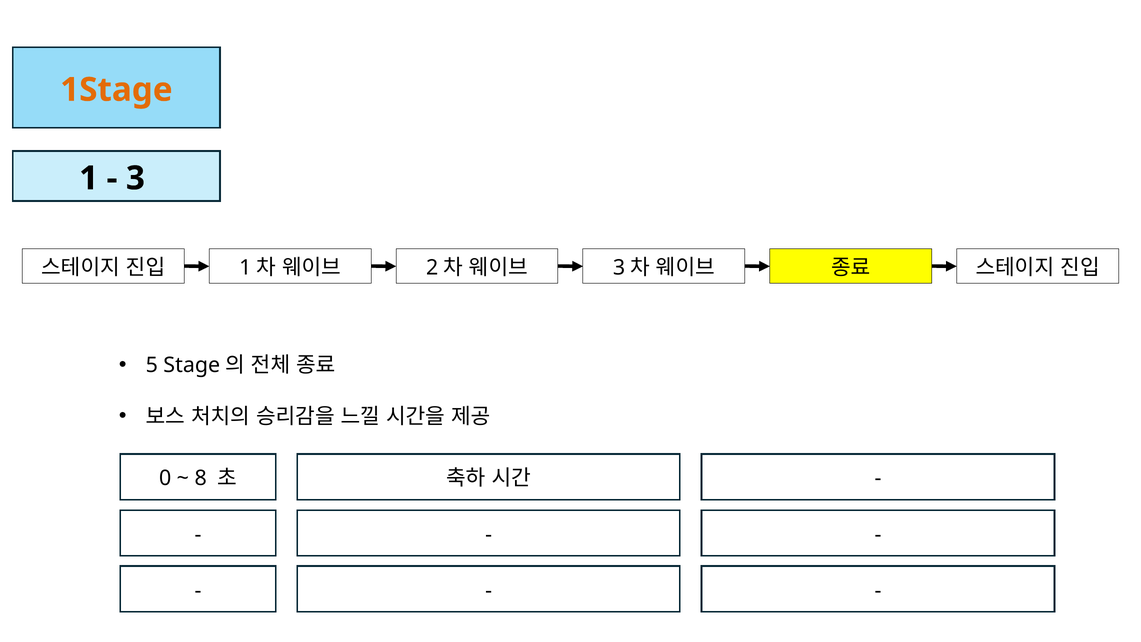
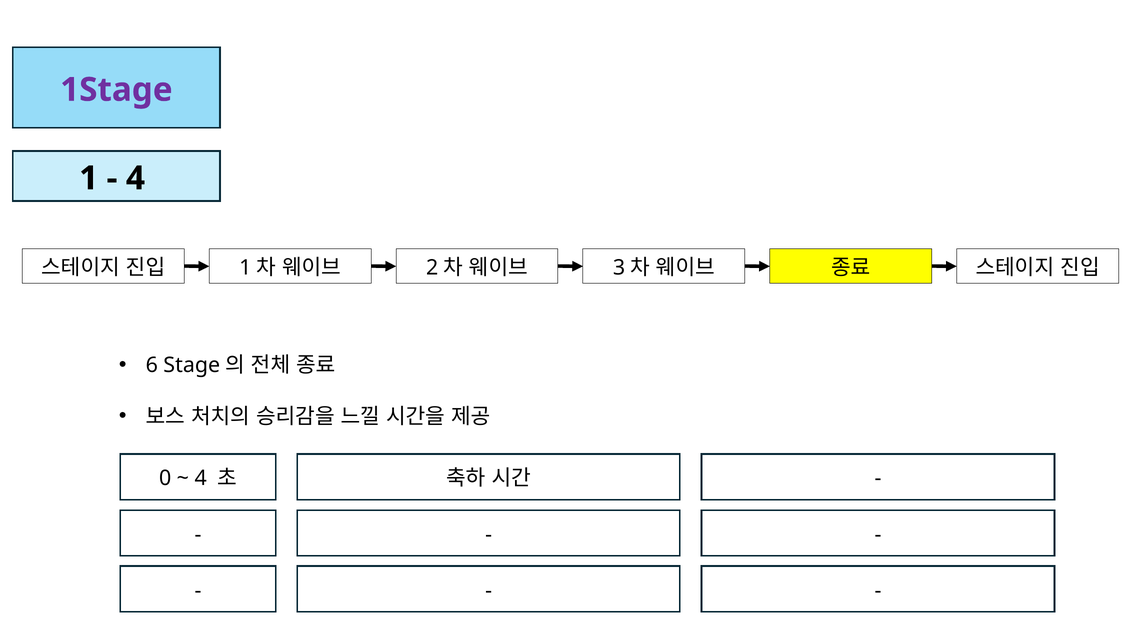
1Stage colour: orange -> purple (116, 90)
3: 3 -> 4 (135, 178)
5: 5 -> 6 (152, 365)
8: 8 -> 4 (201, 478)
